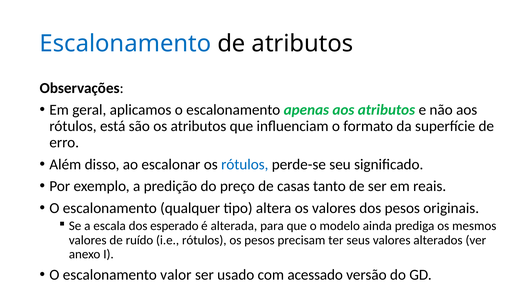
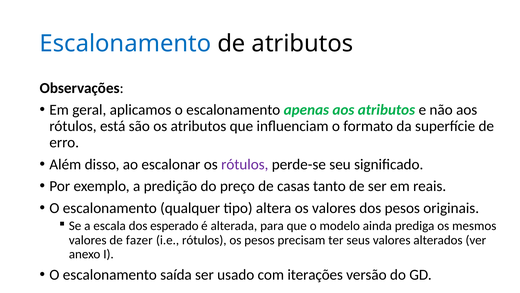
rótulos colour: blue -> purple (245, 164)
ruído: ruído -> fazer (139, 240)
valor: valor -> saída (176, 274)
acessado: acessado -> iterações (315, 274)
